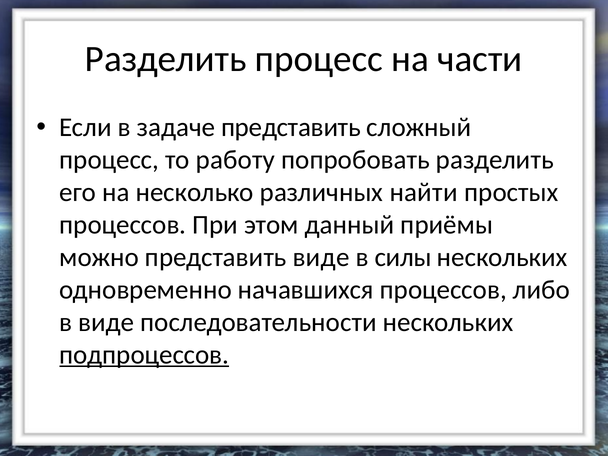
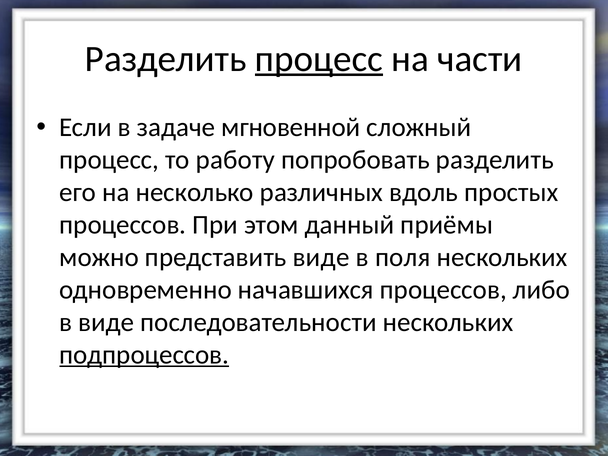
процесс underline: none -> present (319, 59)
задаче представить: представить -> мгновенной (291, 128)
найти: найти -> вдоль (424, 192)
силы: силы -> поля (403, 257)
